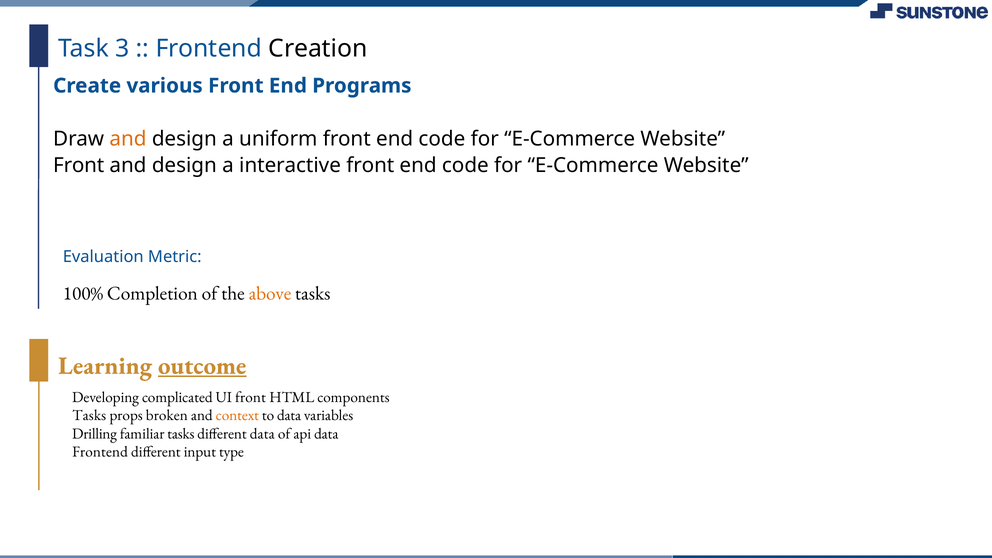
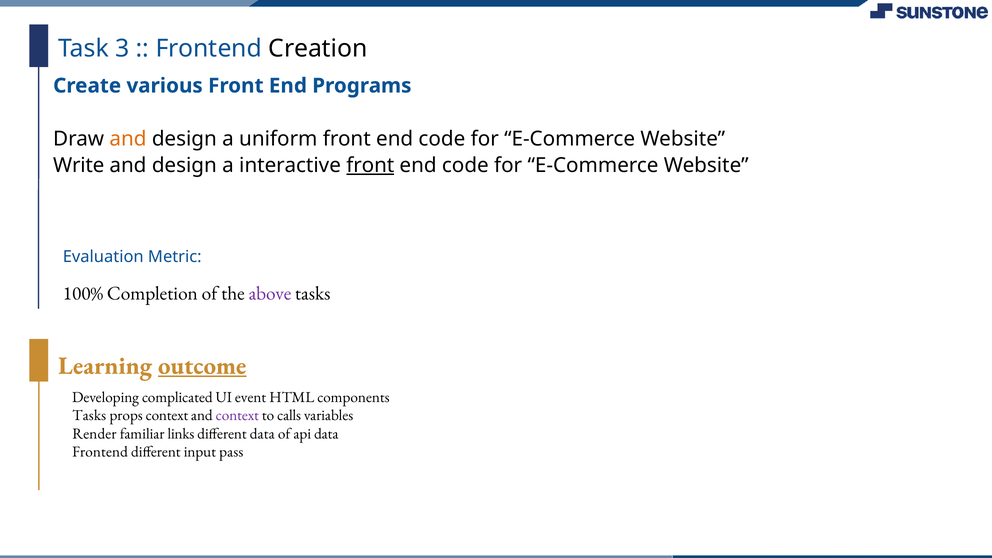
Front: Front -> Write (79, 165)
front underline: none -> present (370, 165)
above colour: orange -> purple (270, 293)
UI front: front -> event (251, 397)
props broken: broken -> context (167, 415)
context colour: orange -> purple (237, 415)
to data: data -> calls (289, 415)
Drilling: Drilling -> Render (94, 434)
familiar tasks: tasks -> links (181, 434)
type: type -> pass (231, 452)
